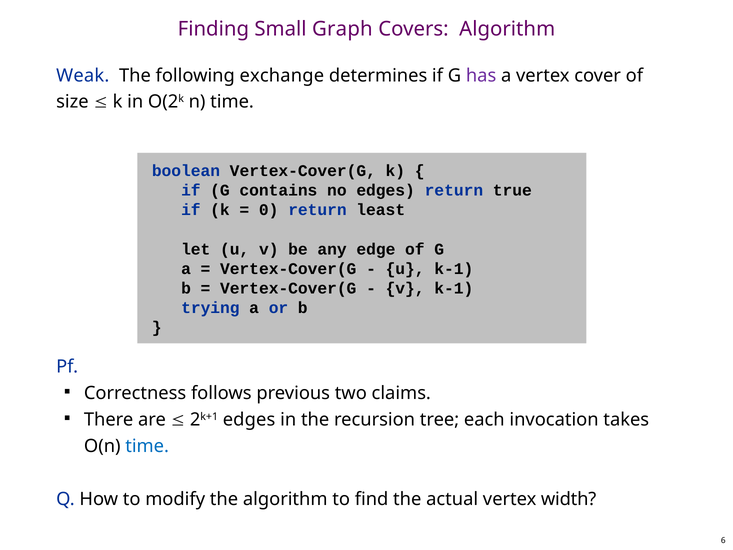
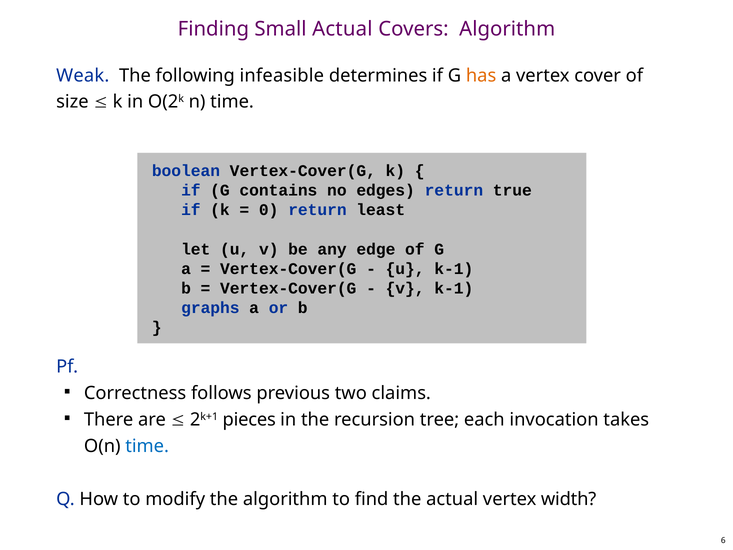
Small Graph: Graph -> Actual (342, 29)
exchange: exchange -> infeasible (282, 75)
has colour: purple -> orange (481, 75)
trying: trying -> graphs (210, 308)
2k+1 edges: edges -> pieces (249, 419)
